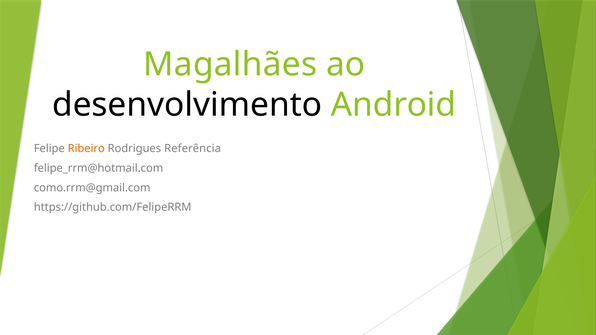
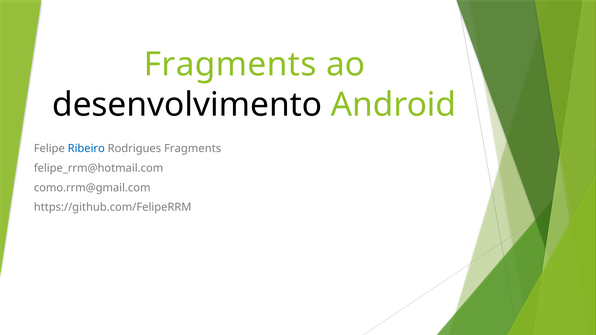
Magalhães: Magalhães -> Fragments (230, 64)
Ribeiro colour: orange -> blue (86, 149)
Rodrigues Referência: Referência -> Fragments (193, 149)
